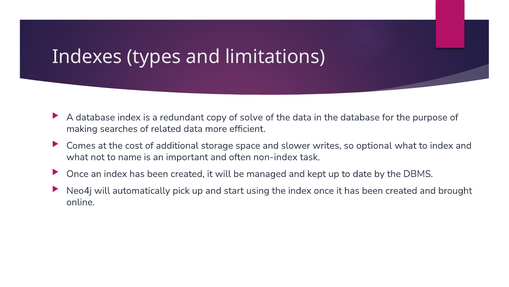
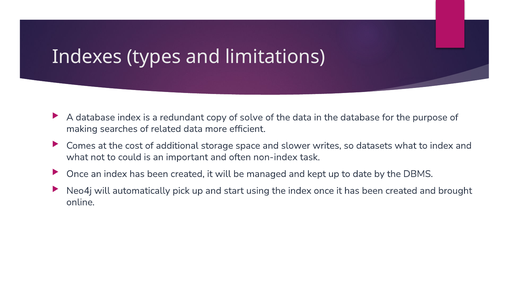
optional: optional -> datasets (374, 145)
name: name -> could (130, 157)
